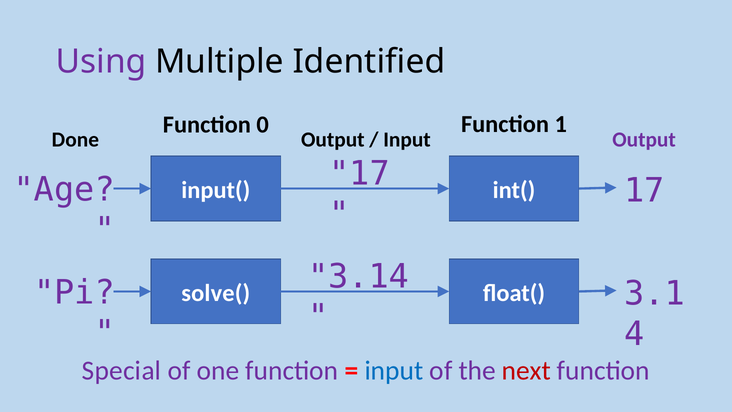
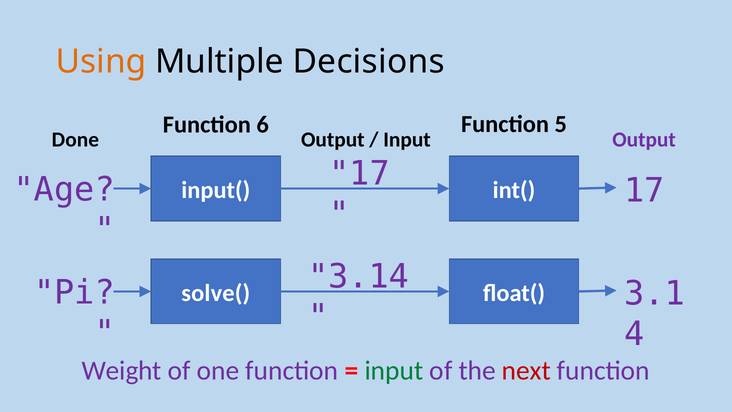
Using colour: purple -> orange (101, 61)
Identified: Identified -> Decisions (369, 61)
1: 1 -> 5 (561, 124)
0: 0 -> 6 (263, 124)
Special: Special -> Weight (122, 371)
input colour: blue -> green (394, 371)
